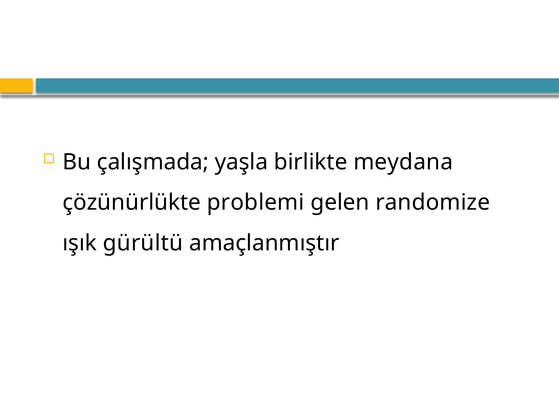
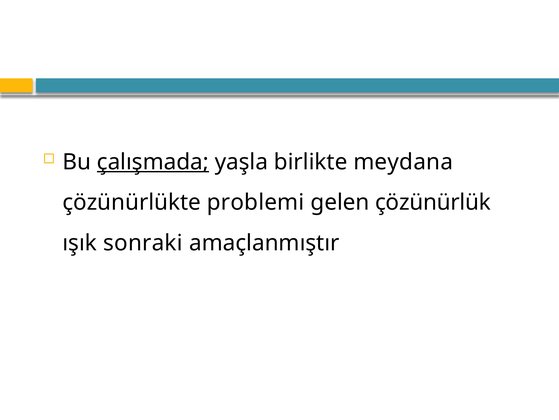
çalışmada underline: none -> present (153, 162)
randomize: randomize -> çözünürlük (433, 202)
gürültü: gürültü -> sonraki (143, 243)
